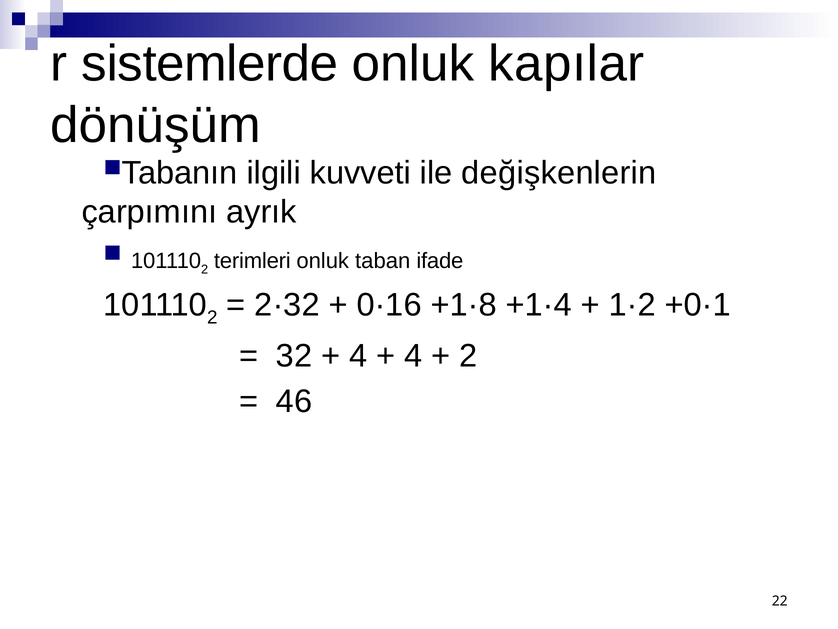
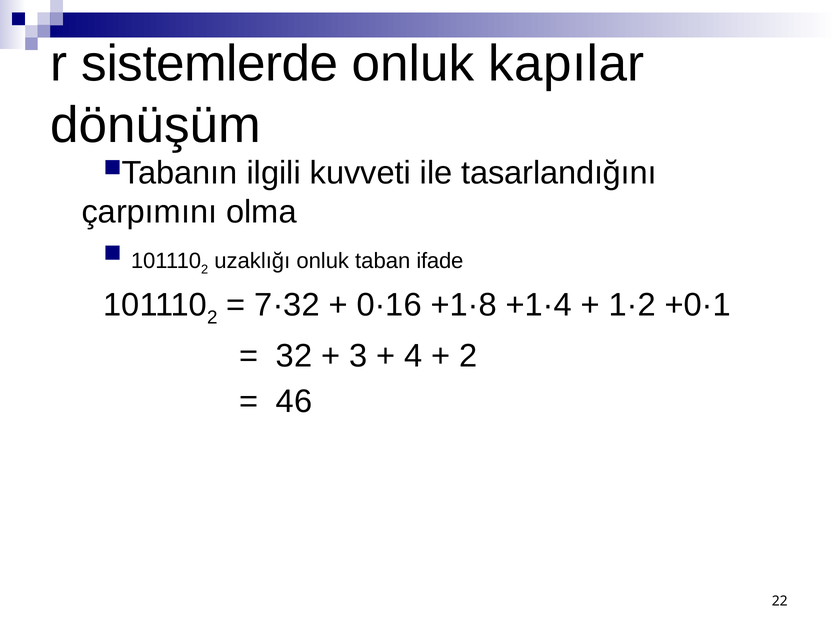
değişkenlerin: değişkenlerin -> tasarlandığını (559, 173)
ayrık: ayrık -> olma (261, 212)
terimleri: terimleri -> uzaklığı (252, 261)
2·32: 2·32 -> 7·32 (287, 305)
4: 4 -> 3 (358, 356)
